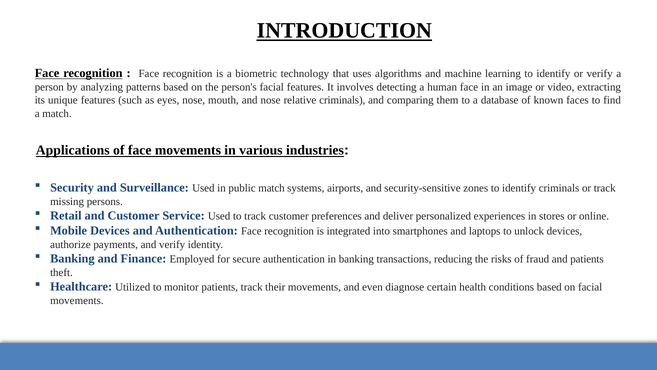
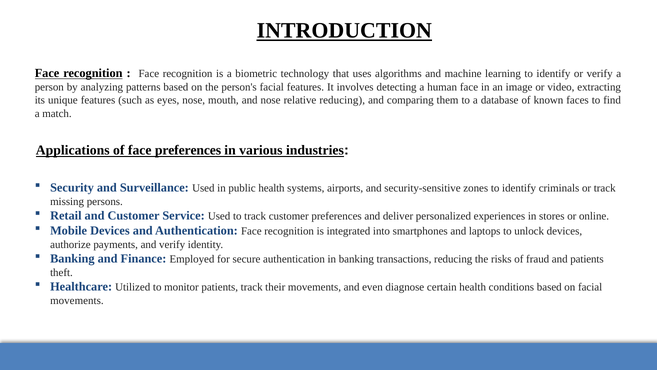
relative criminals: criminals -> reducing (342, 100)
face movements: movements -> preferences (188, 150)
public match: match -> health (271, 188)
